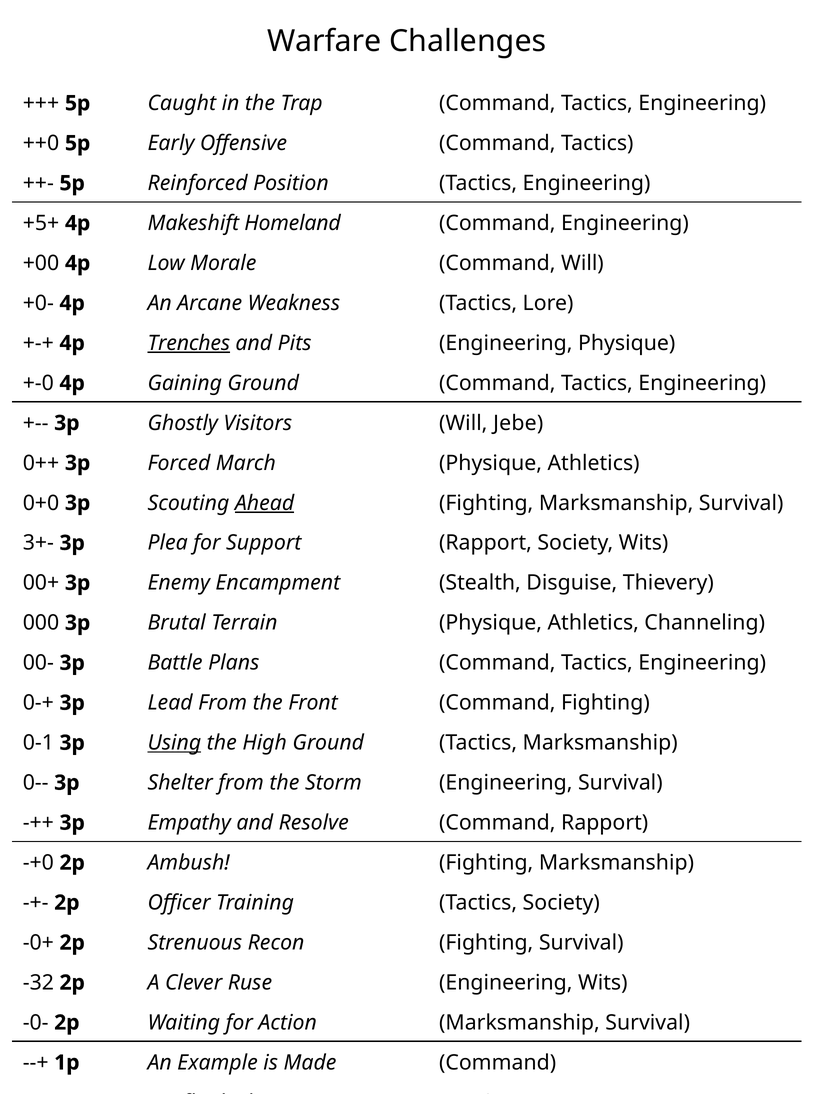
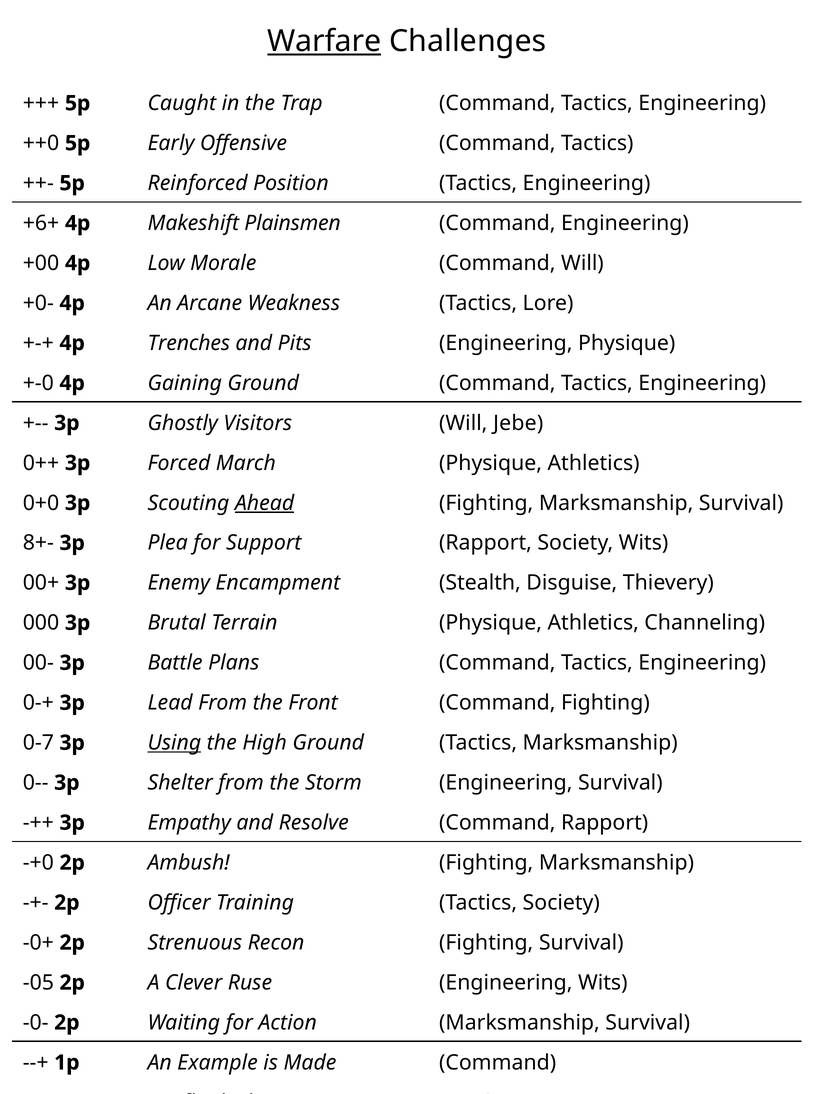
Warfare underline: none -> present (324, 41)
+5+: +5+ -> +6+ (41, 223)
Homeland: Homeland -> Plainsmen (293, 223)
Trenches underline: present -> none (189, 343)
3+-: 3+- -> 8+- (38, 543)
0-1: 0-1 -> 0-7 (38, 742)
-32: -32 -> -05 (38, 982)
